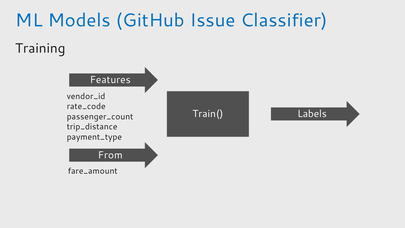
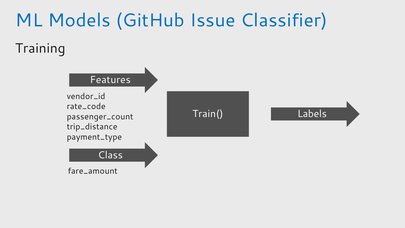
From: From -> Class (110, 155)
